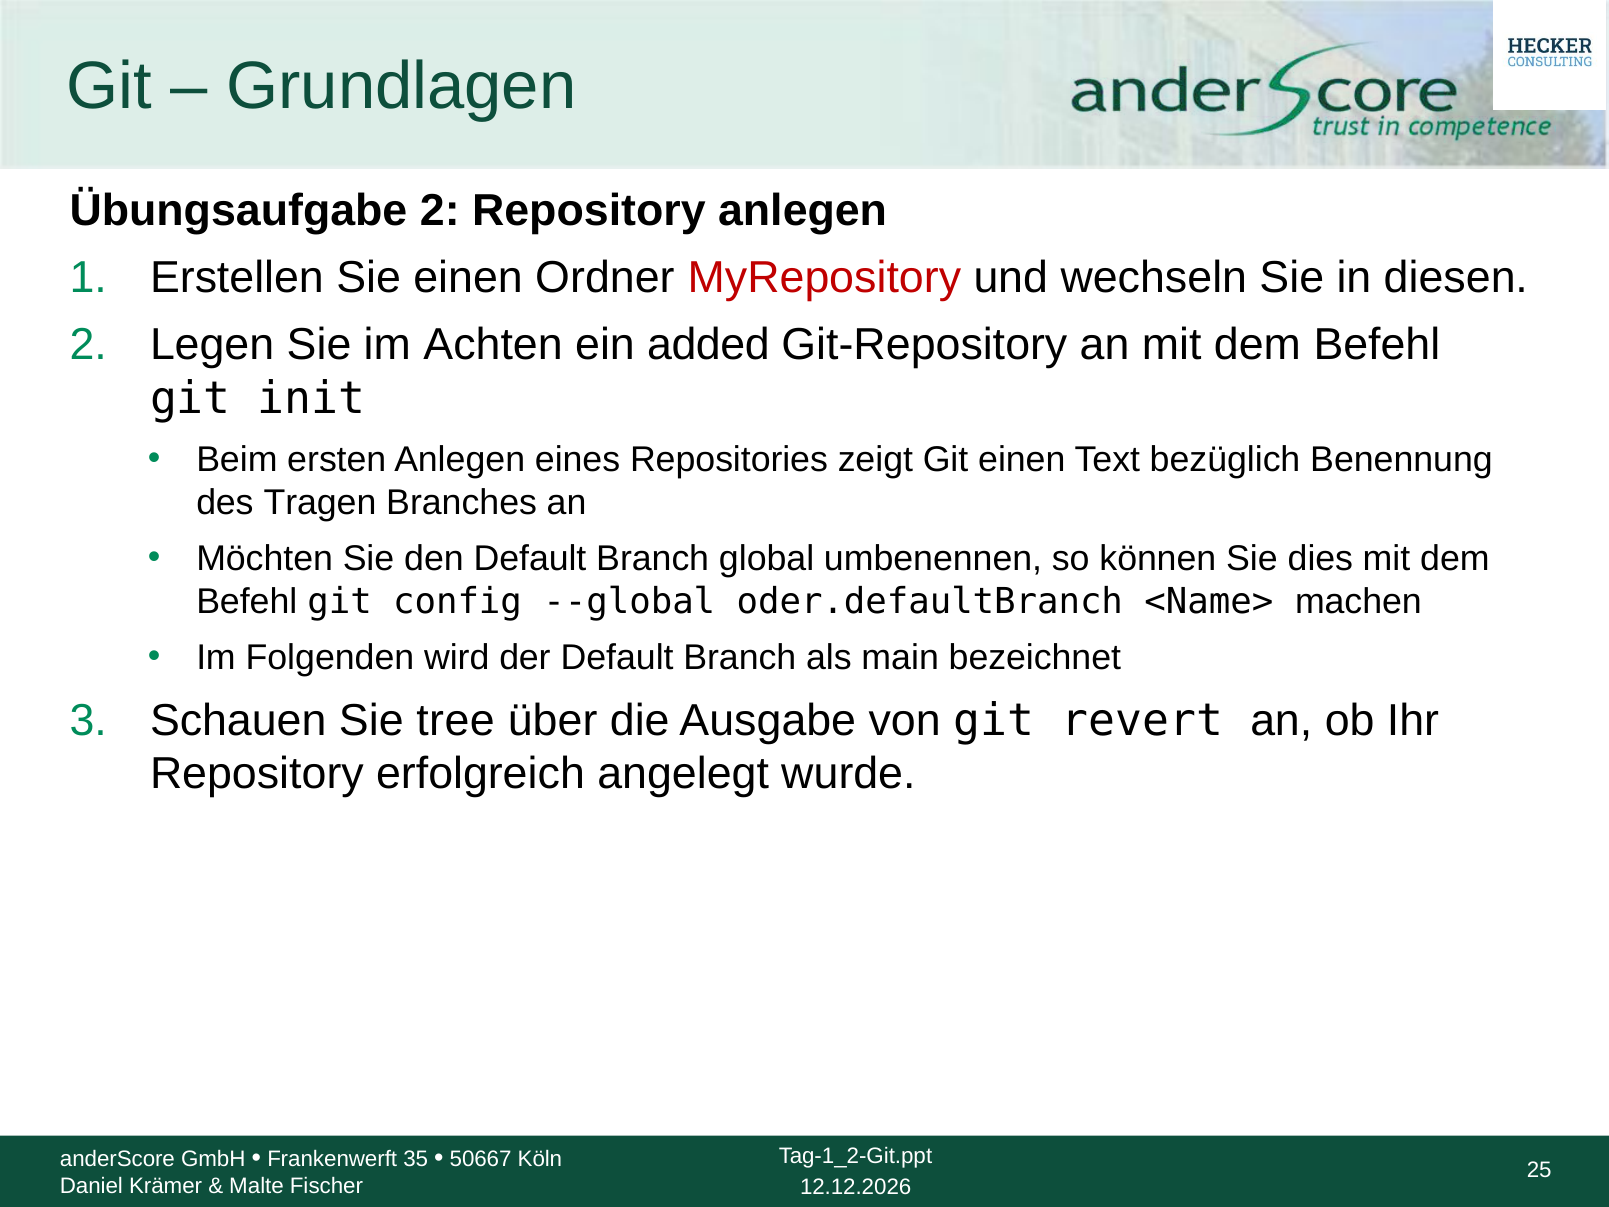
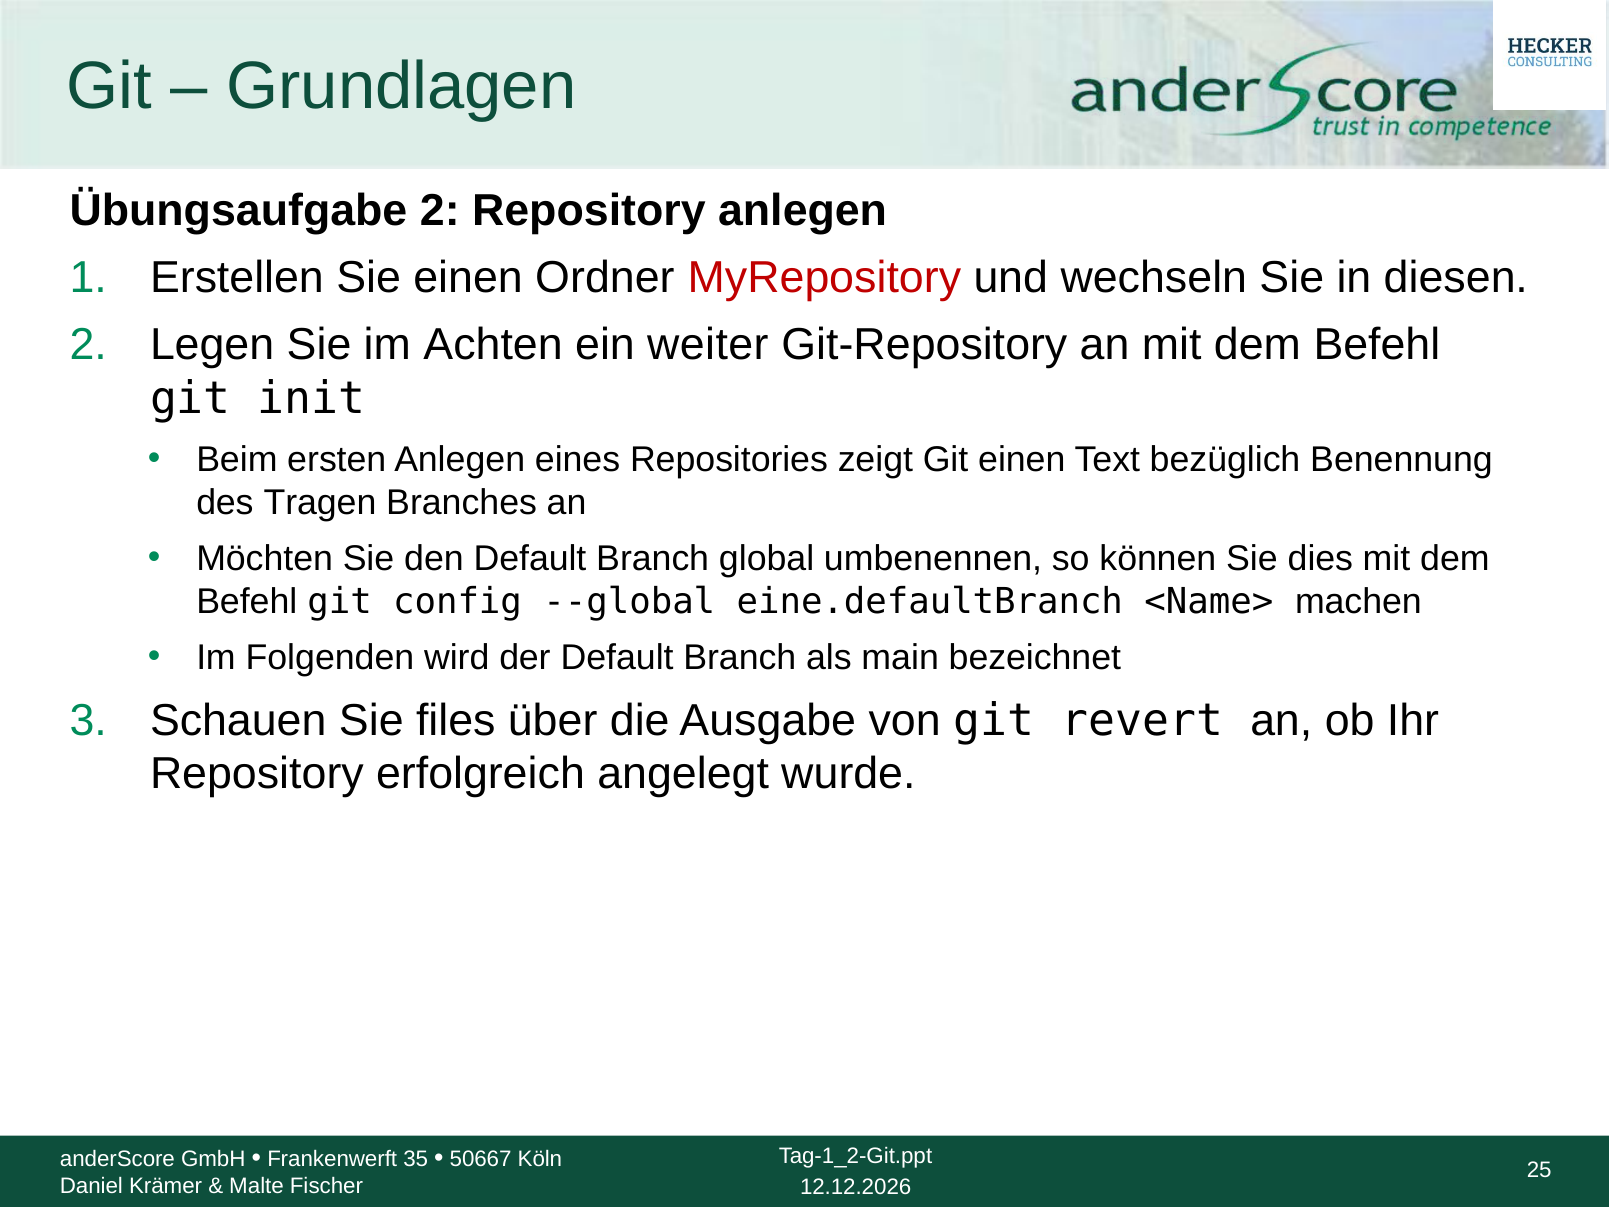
added: added -> weiter (708, 345)
oder.defaultBranch: oder.defaultBranch -> eine.defaultBranch (930, 602)
tree: tree -> files (456, 720)
